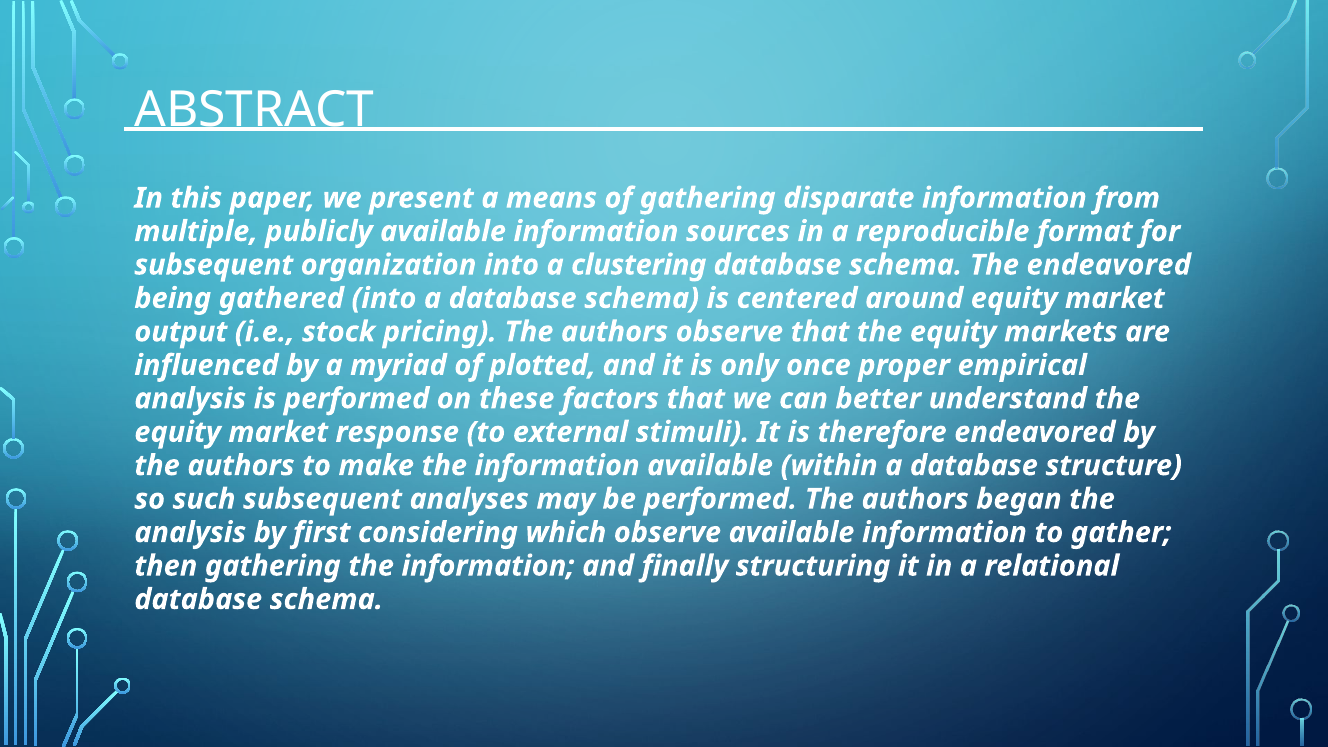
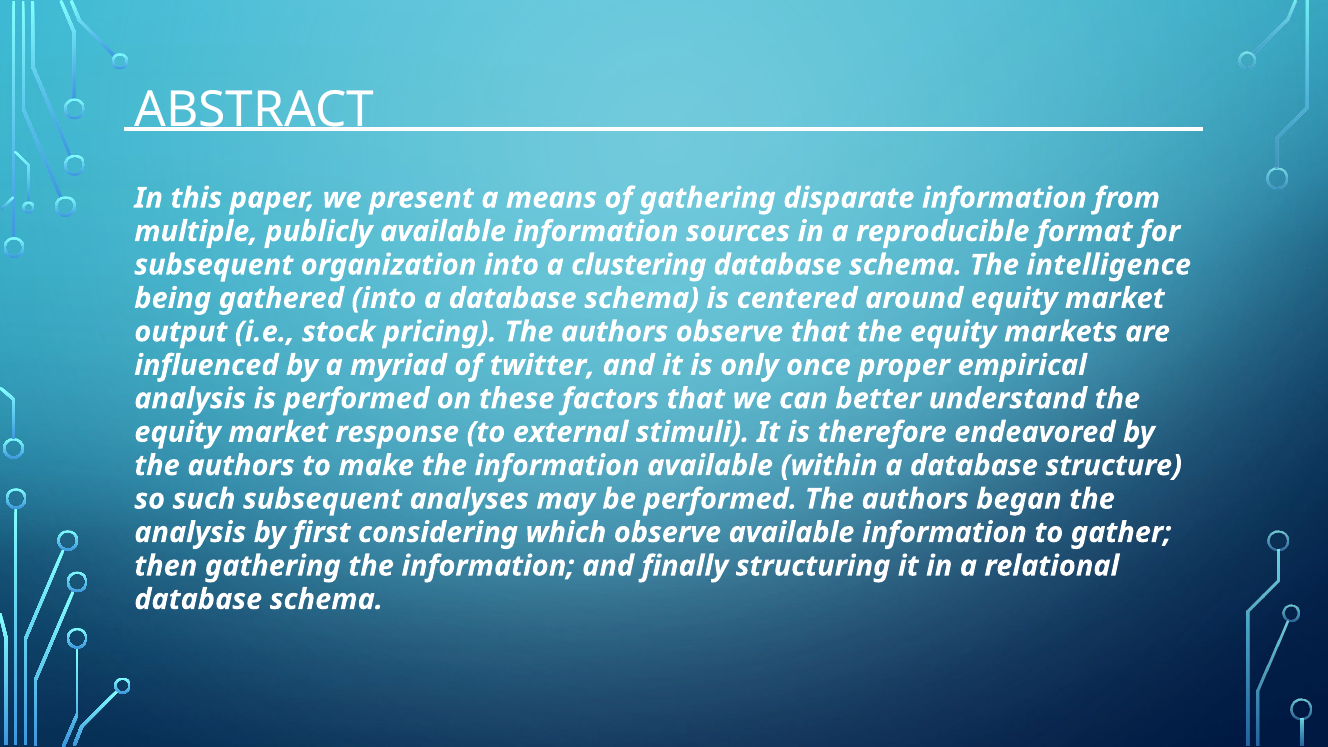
The endeavored: endeavored -> intelligence (1109, 265)
plotted: plotted -> twitter (542, 365)
